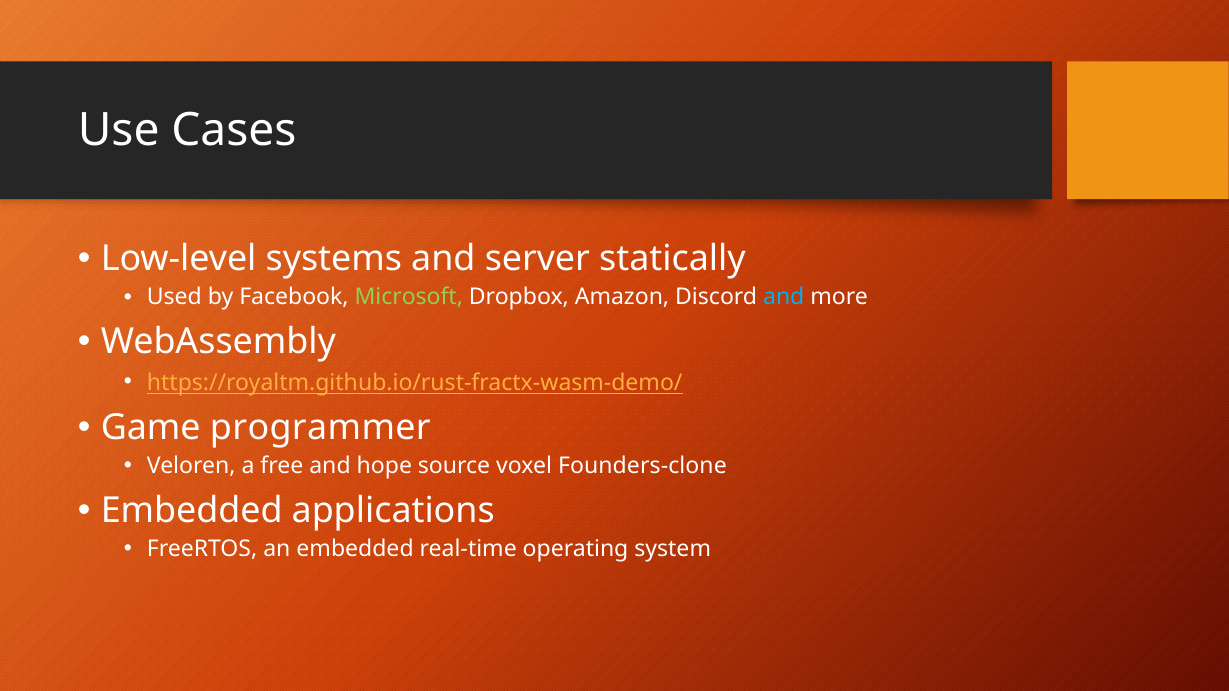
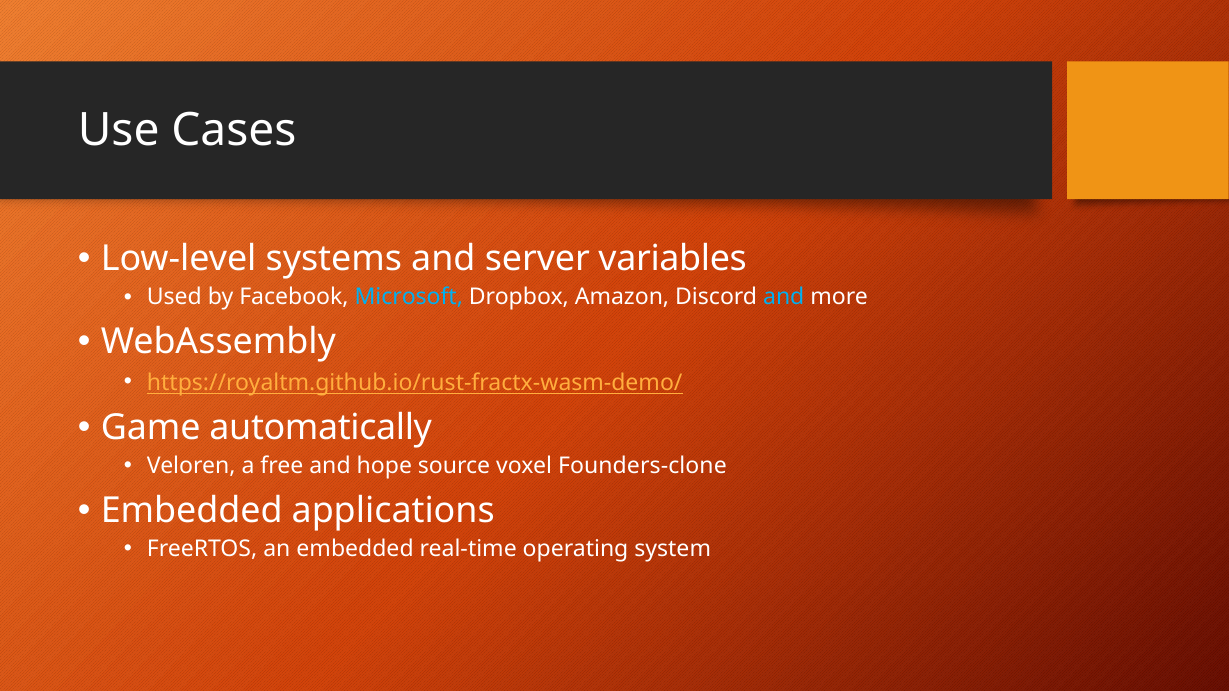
statically: statically -> variables (673, 259)
Microsoft colour: light green -> light blue (409, 298)
programmer: programmer -> automatically (321, 428)
